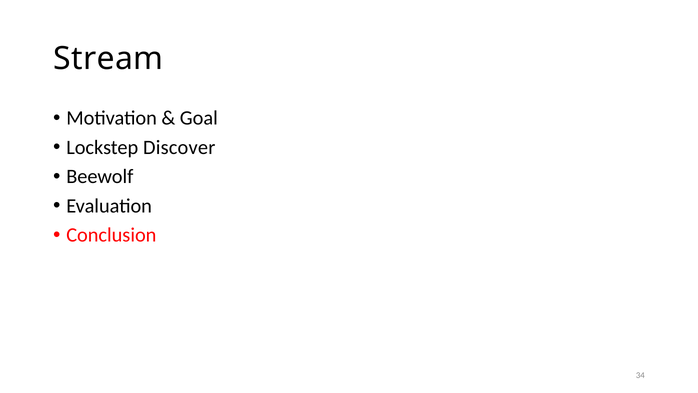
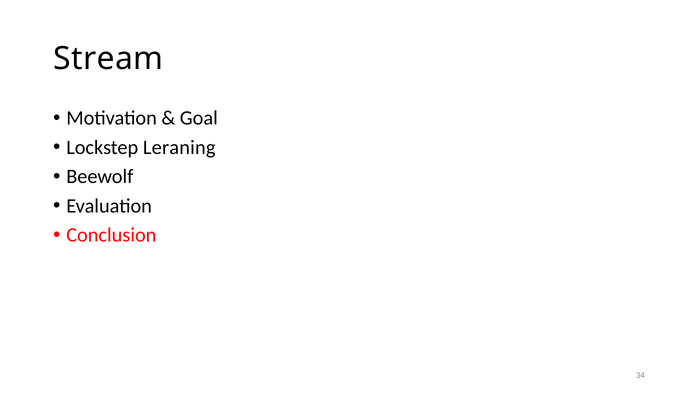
Discover: Discover -> Leraning (179, 147)
